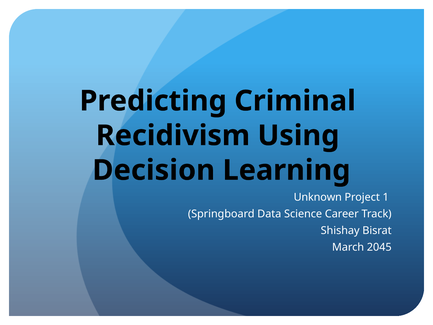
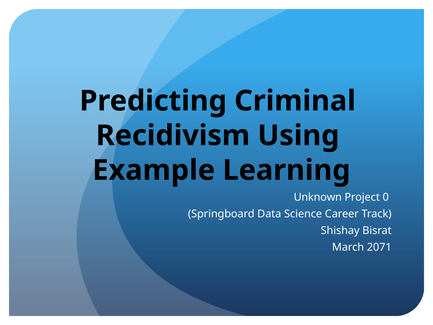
Decision: Decision -> Example (154, 170)
1: 1 -> 0 (386, 197)
2045: 2045 -> 2071 (379, 247)
